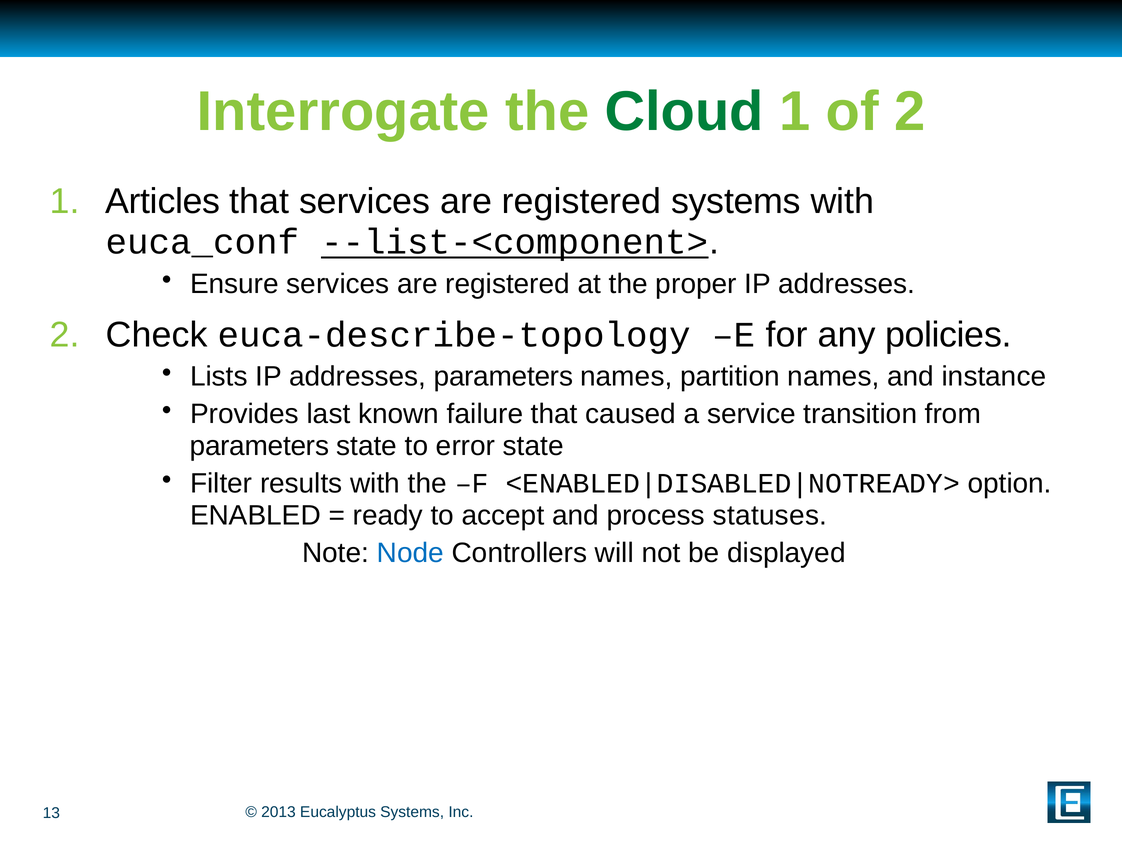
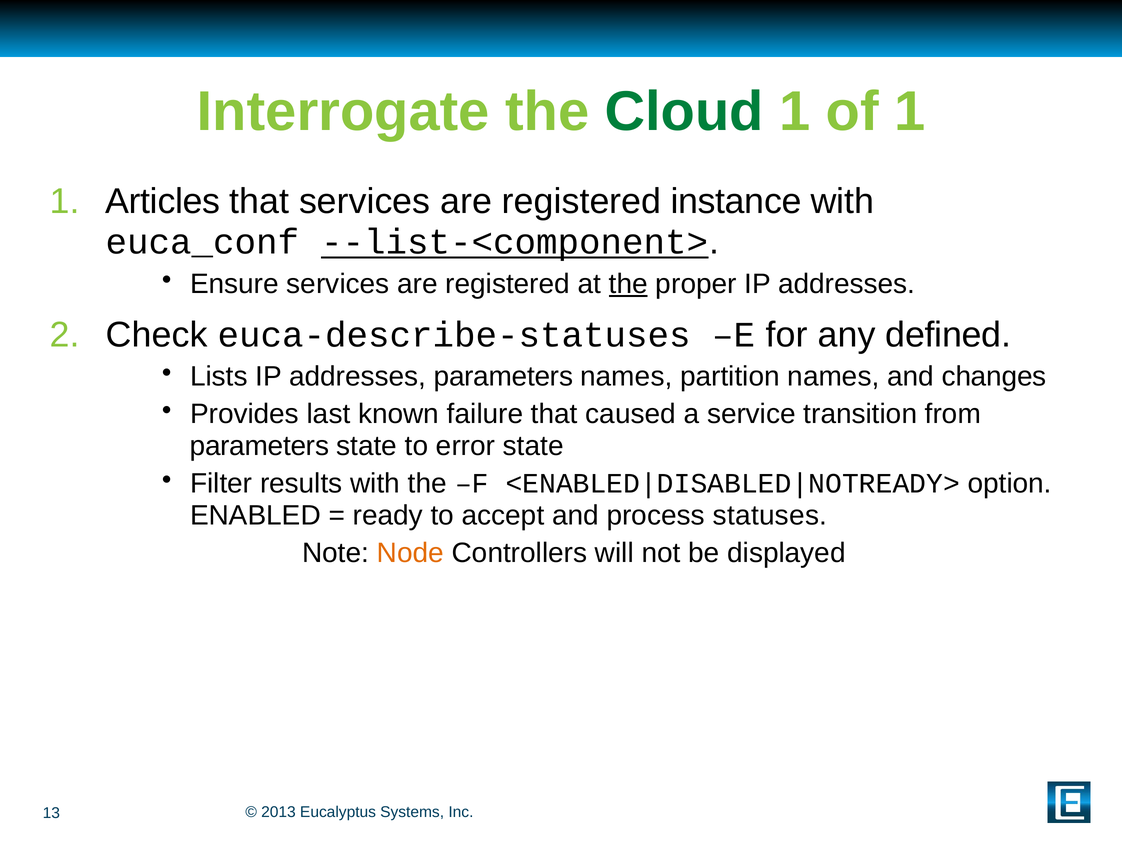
of 2: 2 -> 1 (910, 112)
registered systems: systems -> instance (736, 201)
the underline: none -> present (628, 284)
euca-describe-topology: euca-describe-topology -> euca-describe-statuses (454, 335)
policies: policies -> defined (948, 335)
instance: instance -> changes (994, 377)
Node colour: blue -> orange (410, 554)
